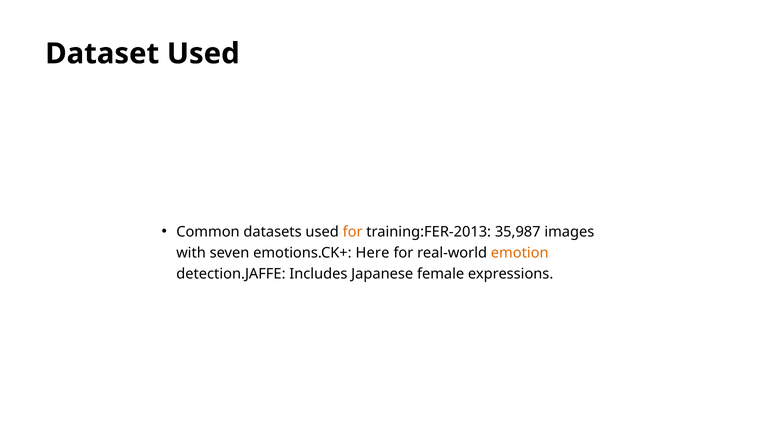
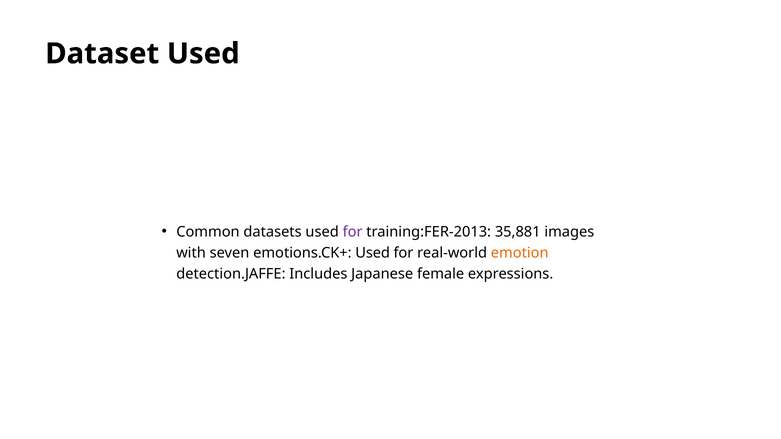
for colour: orange -> purple (353, 232)
35,987: 35,987 -> 35,881 (518, 232)
emotions.CK+ Here: Here -> Used (373, 253)
